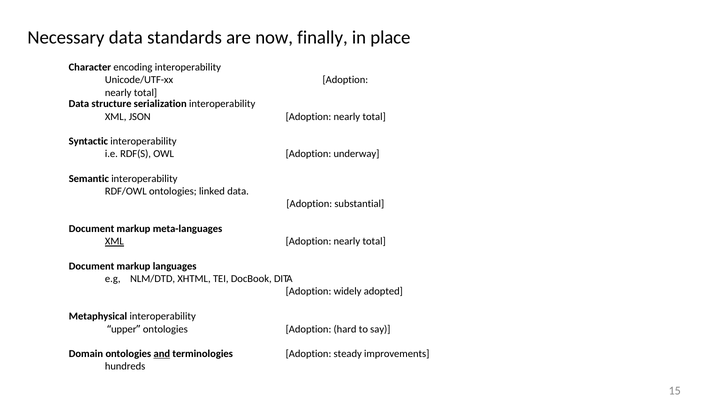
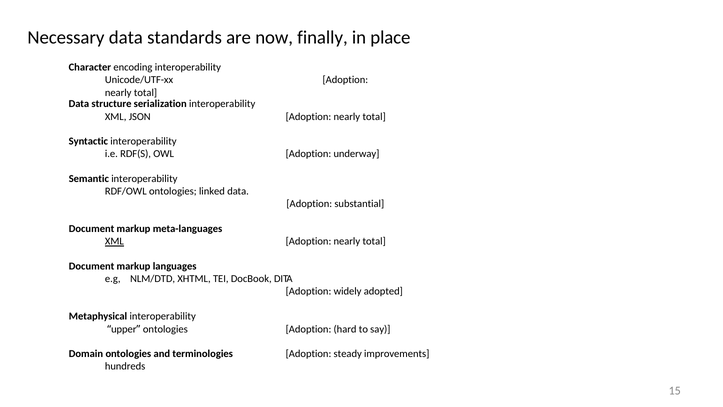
and underline: present -> none (162, 353)
